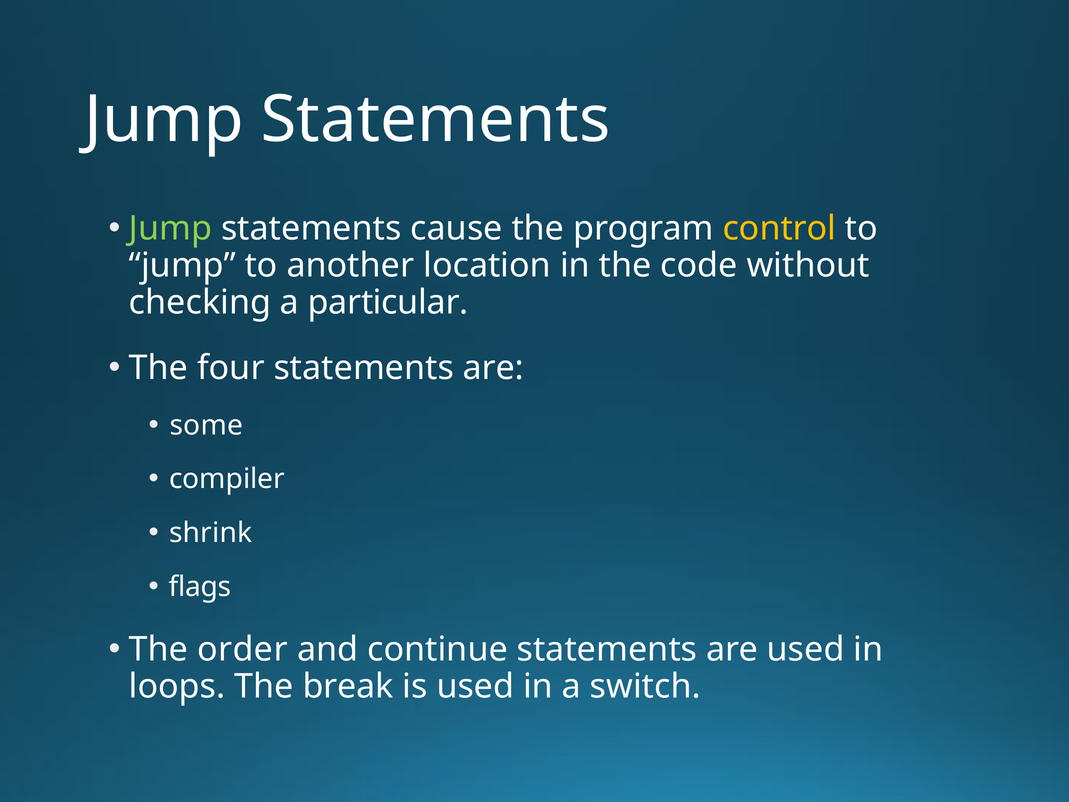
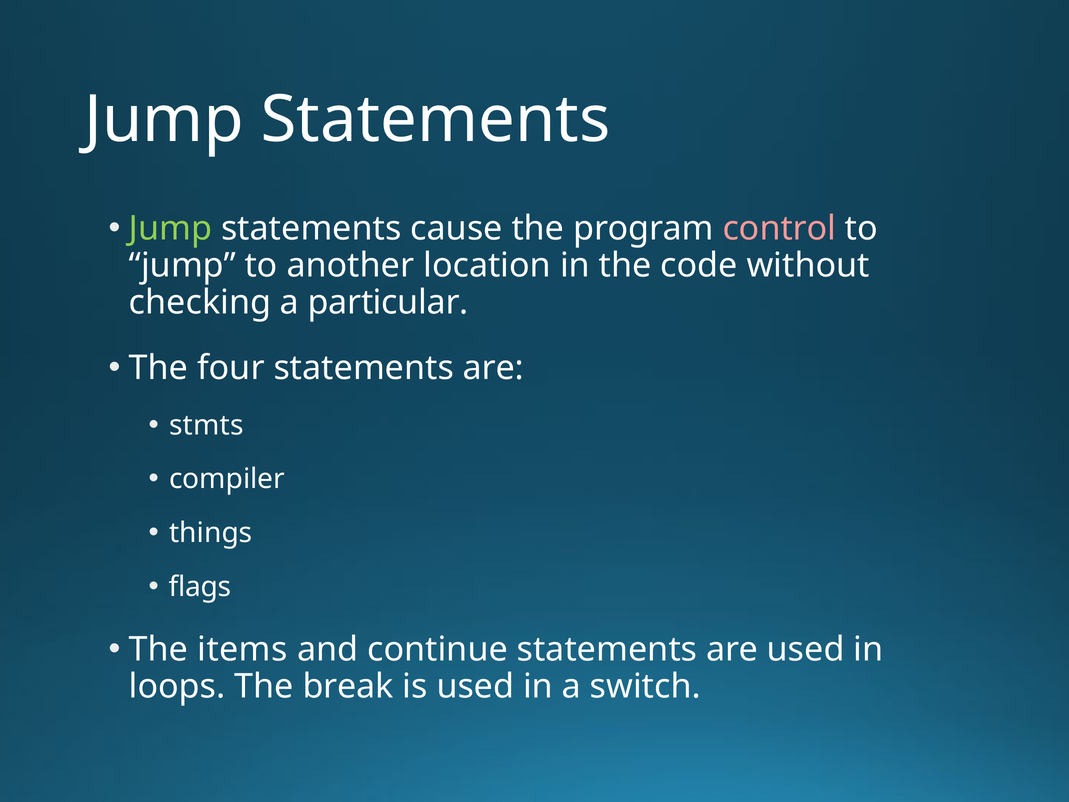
control colour: yellow -> pink (779, 228)
some: some -> stmts (206, 425)
shrink: shrink -> things (211, 533)
order: order -> items (242, 649)
